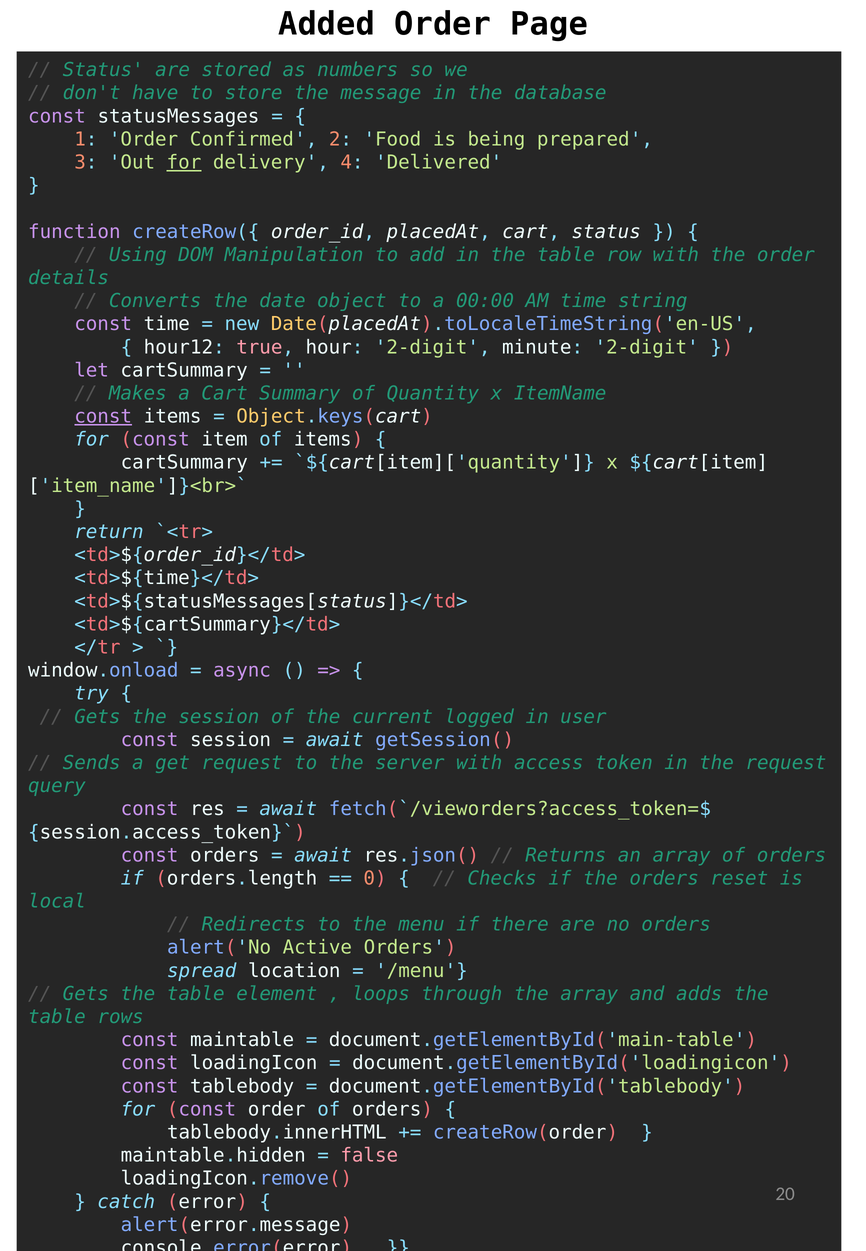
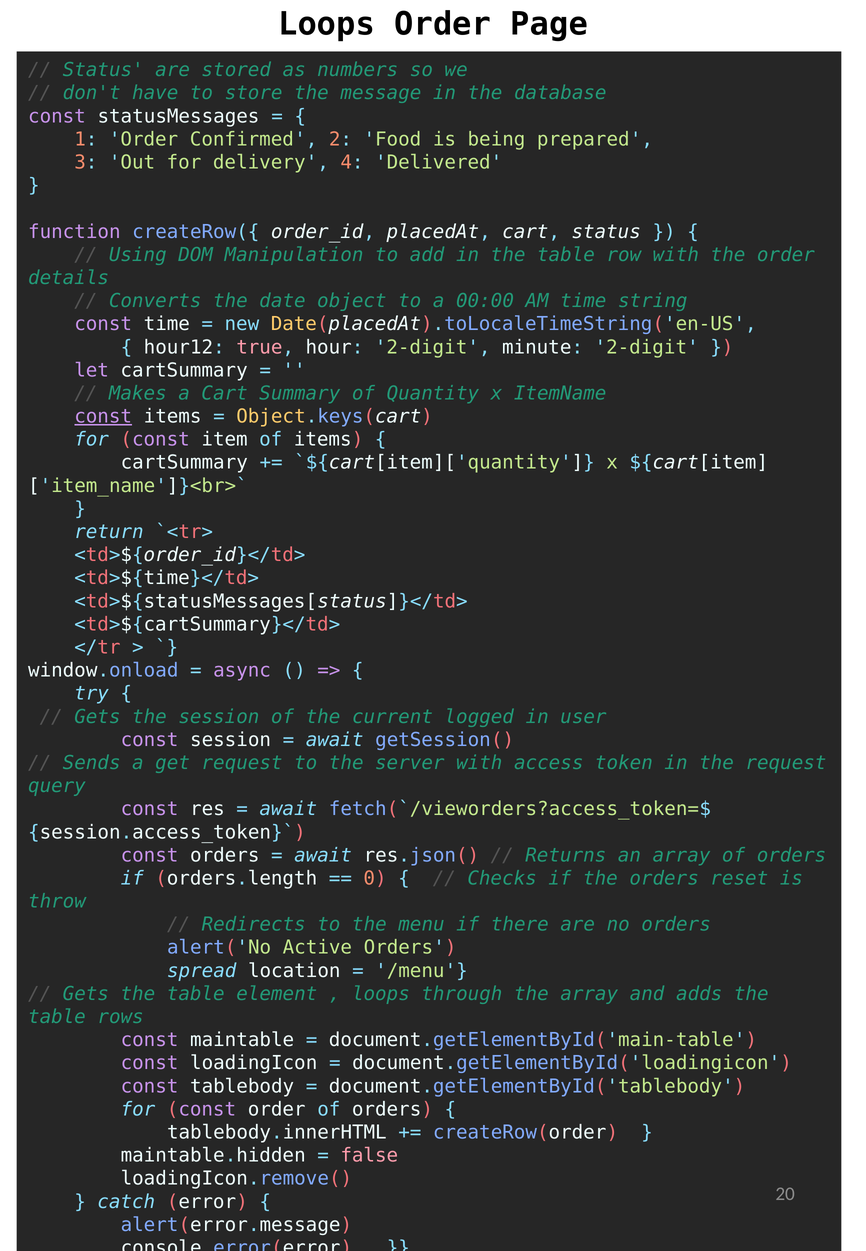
Added: Added -> Loops (327, 24)
for underline: present -> none (184, 162)
local: local -> throw (57, 901)
